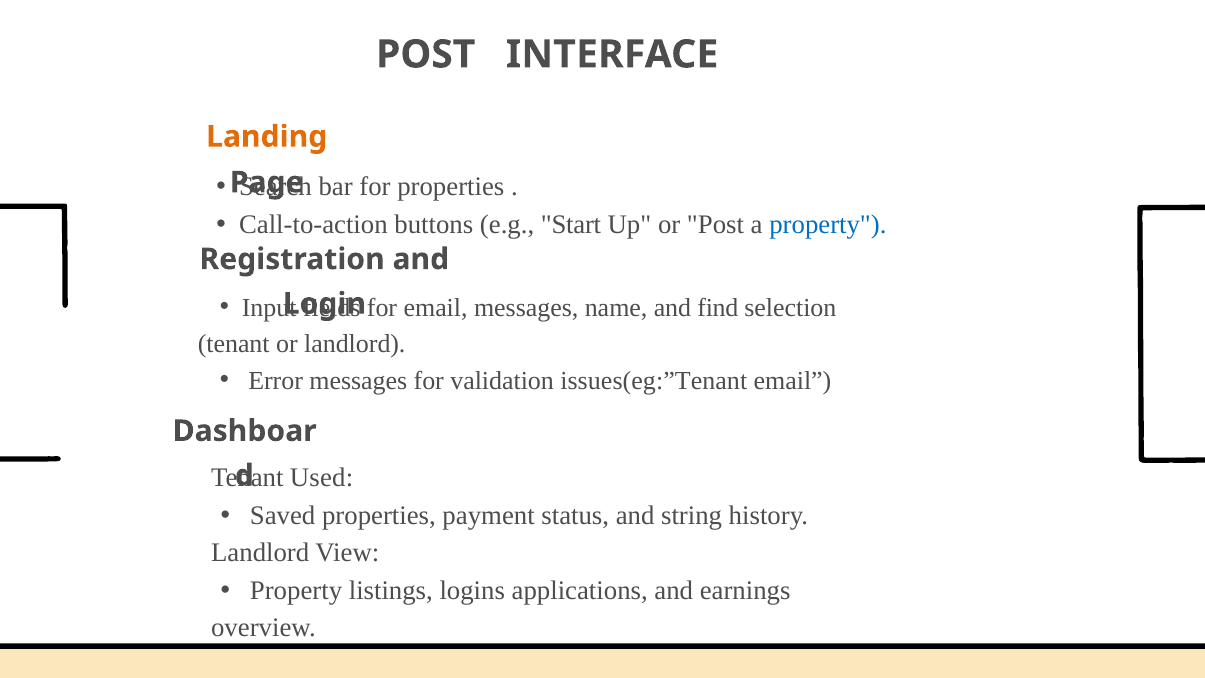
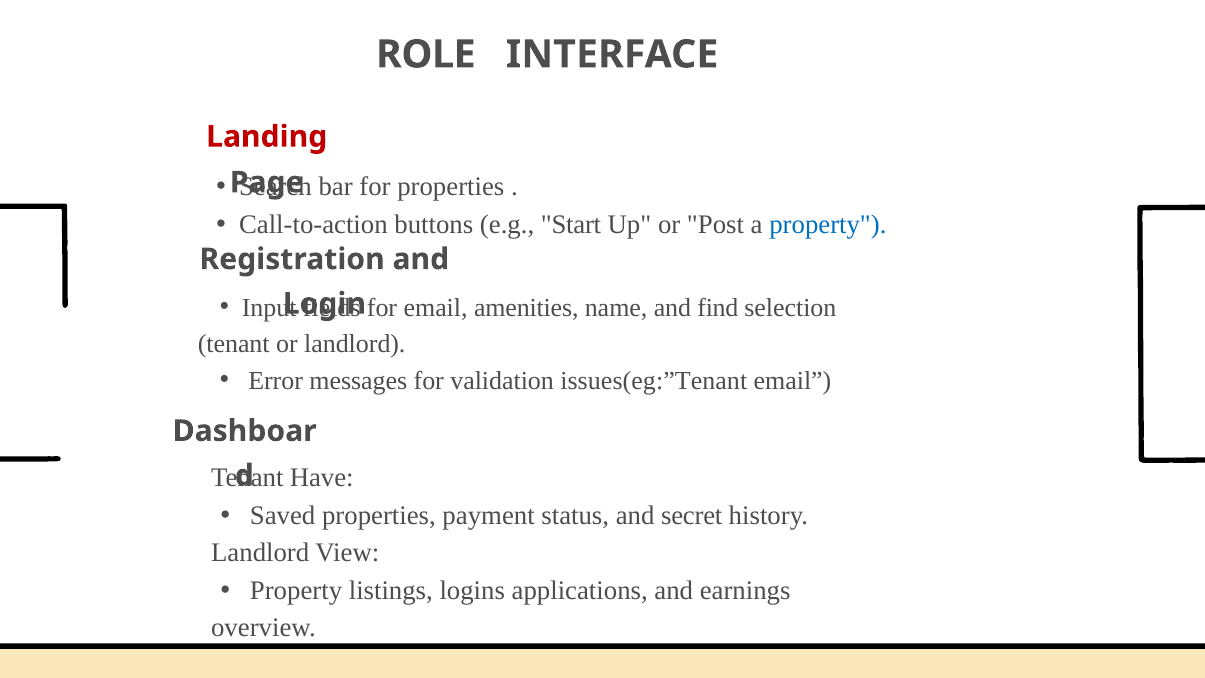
POST: POST -> ROLE (426, 54)
Landing colour: orange -> red (267, 137)
email messages: messages -> amenities (526, 308)
Used: Used -> Have (322, 478)
string: string -> secret (692, 515)
